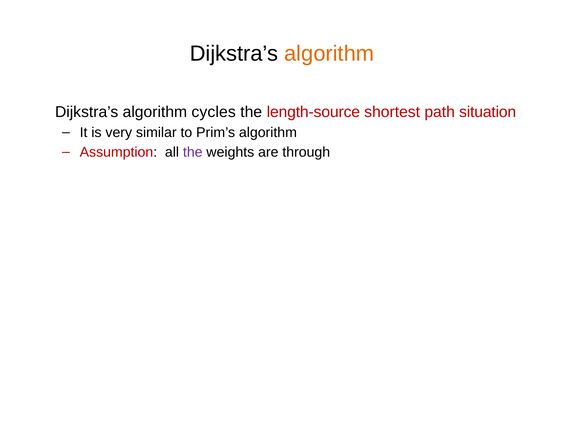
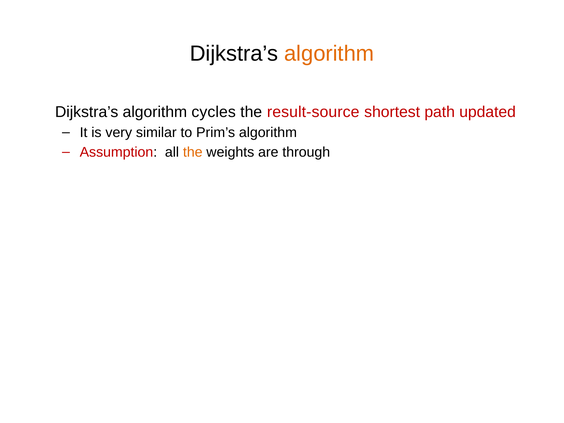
length-source: length-source -> result-source (313, 112)
situation: situation -> updated (488, 112)
the colour: purple -> orange (193, 152)
